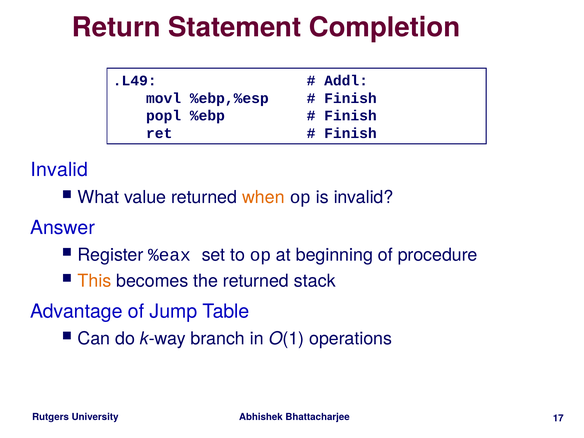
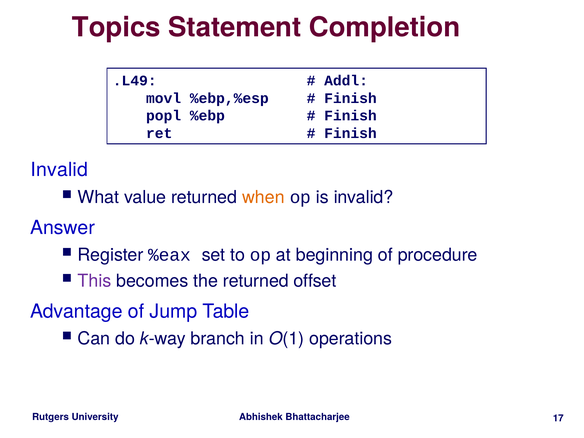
Return: Return -> Topics (116, 28)
This colour: orange -> purple (94, 281)
stack: stack -> offset (315, 281)
